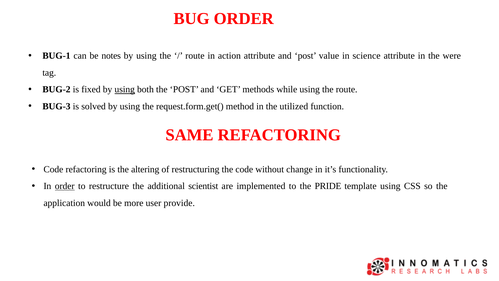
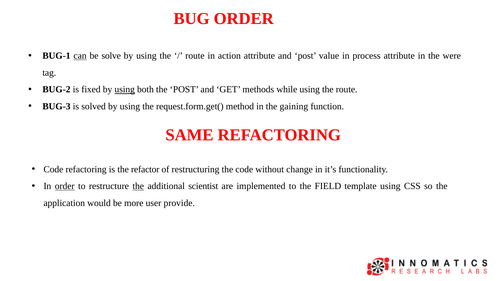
can underline: none -> present (80, 56)
notes: notes -> solve (111, 56)
science: science -> process (367, 56)
utilized: utilized -> gaining (294, 106)
altering: altering -> refactor (145, 169)
the underline: none -> present (138, 186)
PRIDE: PRIDE -> FIELD (328, 186)
